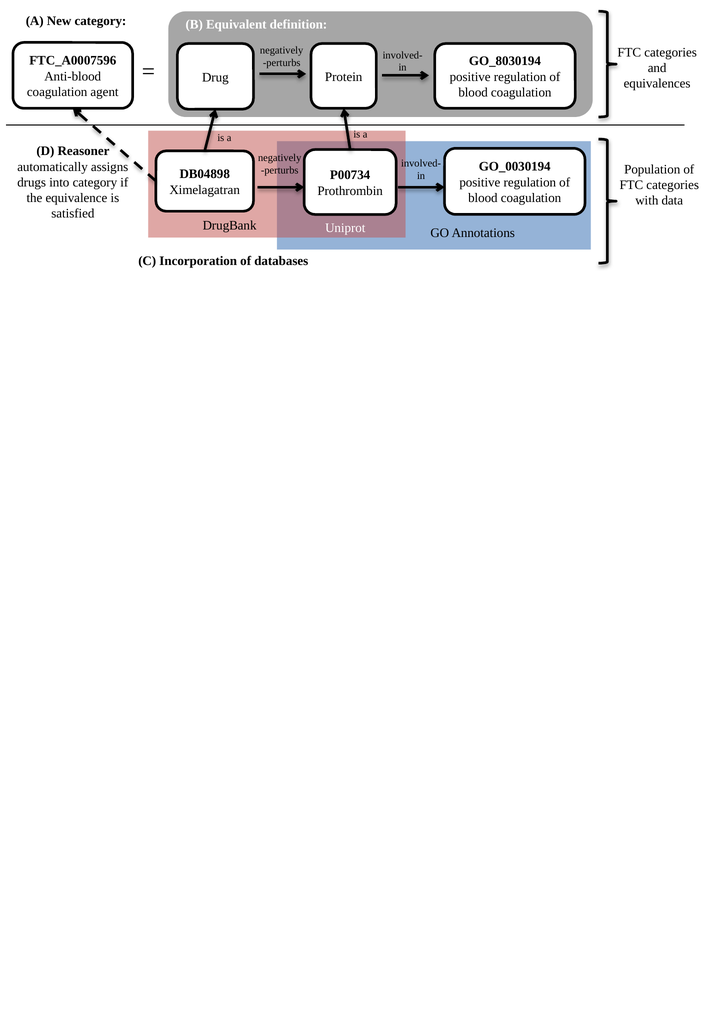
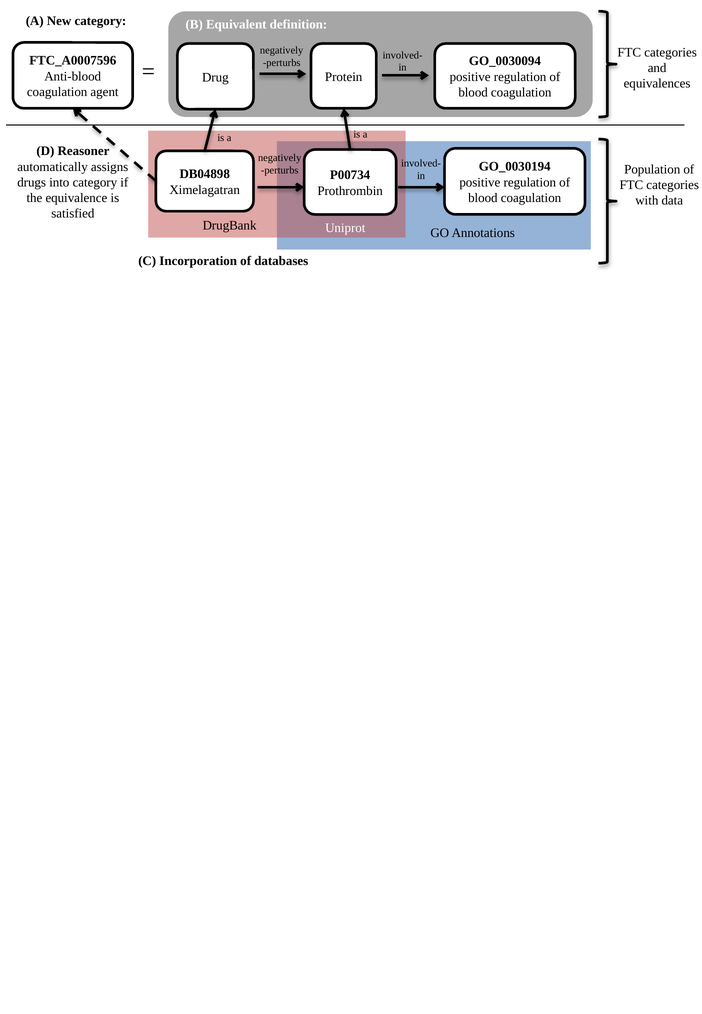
GO_8030194: GO_8030194 -> GO_0030094 (505, 61)
